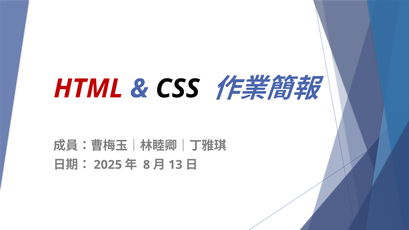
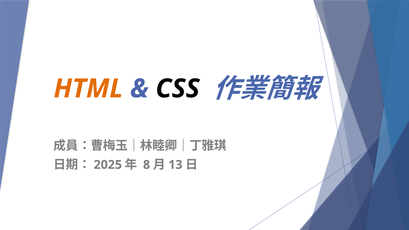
HTML colour: red -> orange (88, 89)
